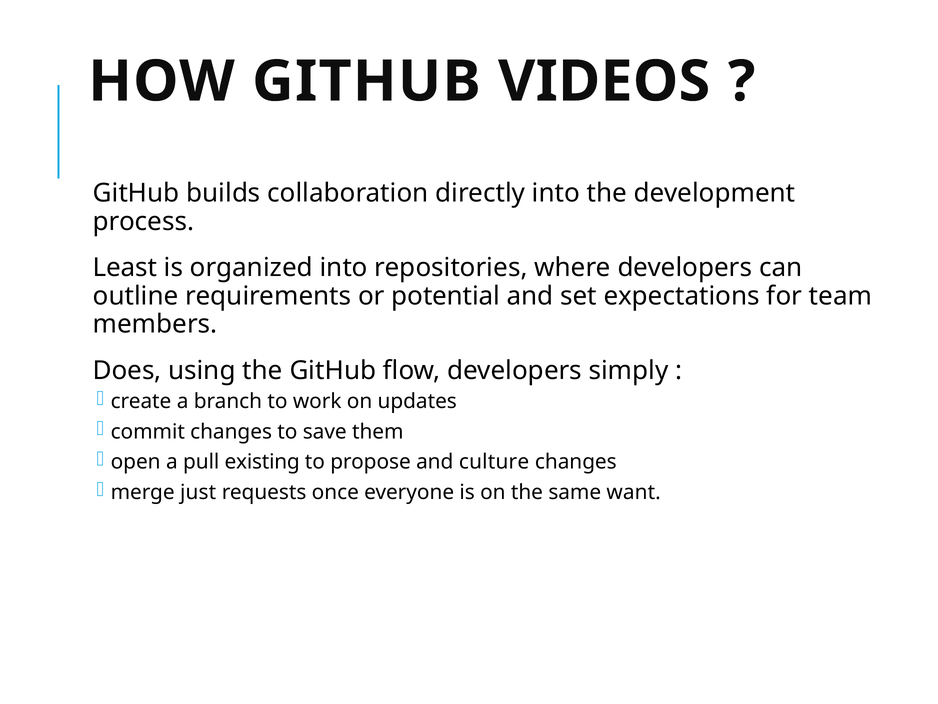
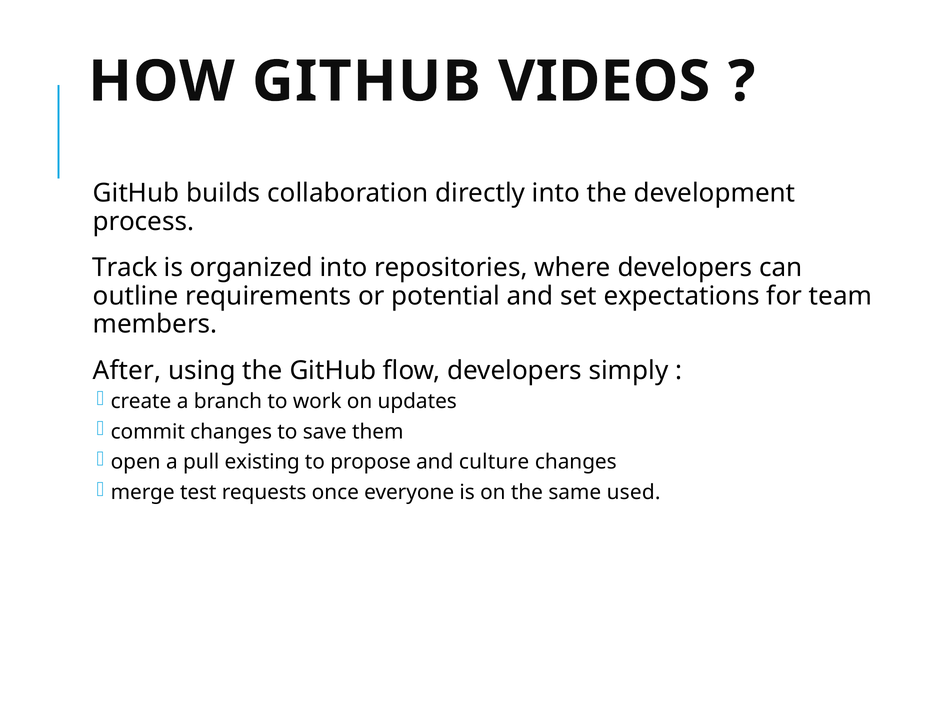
Least: Least -> Track (125, 268)
Does: Does -> After (127, 370)
just: just -> test (198, 492)
want: want -> used (634, 492)
